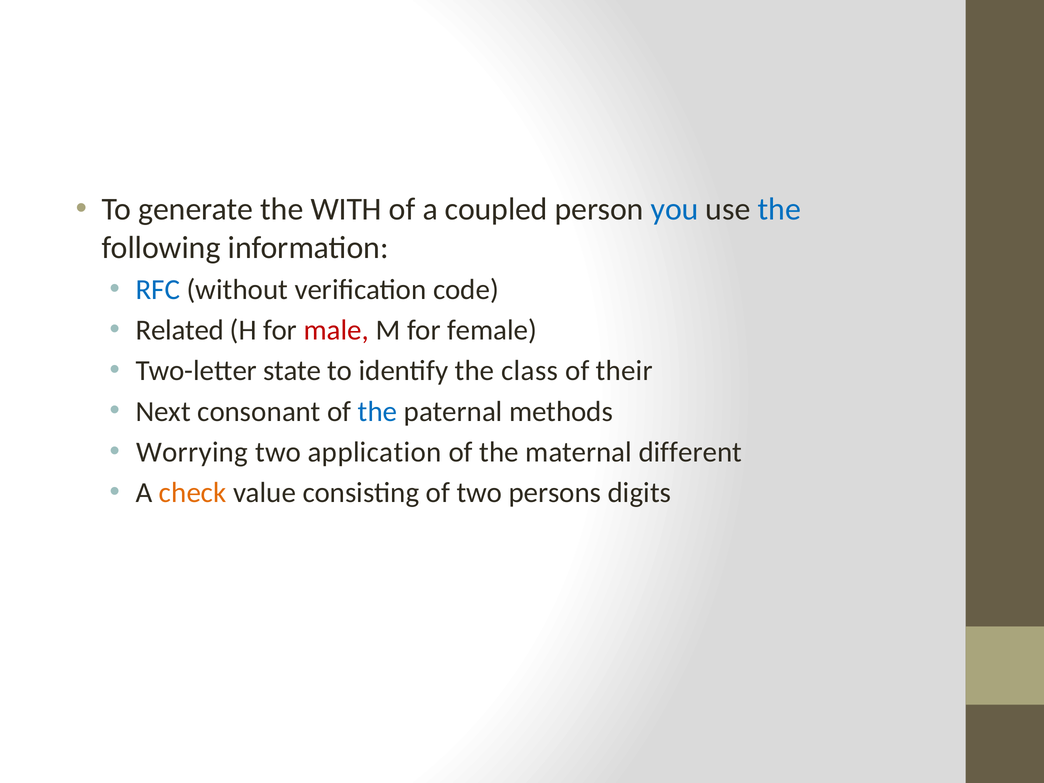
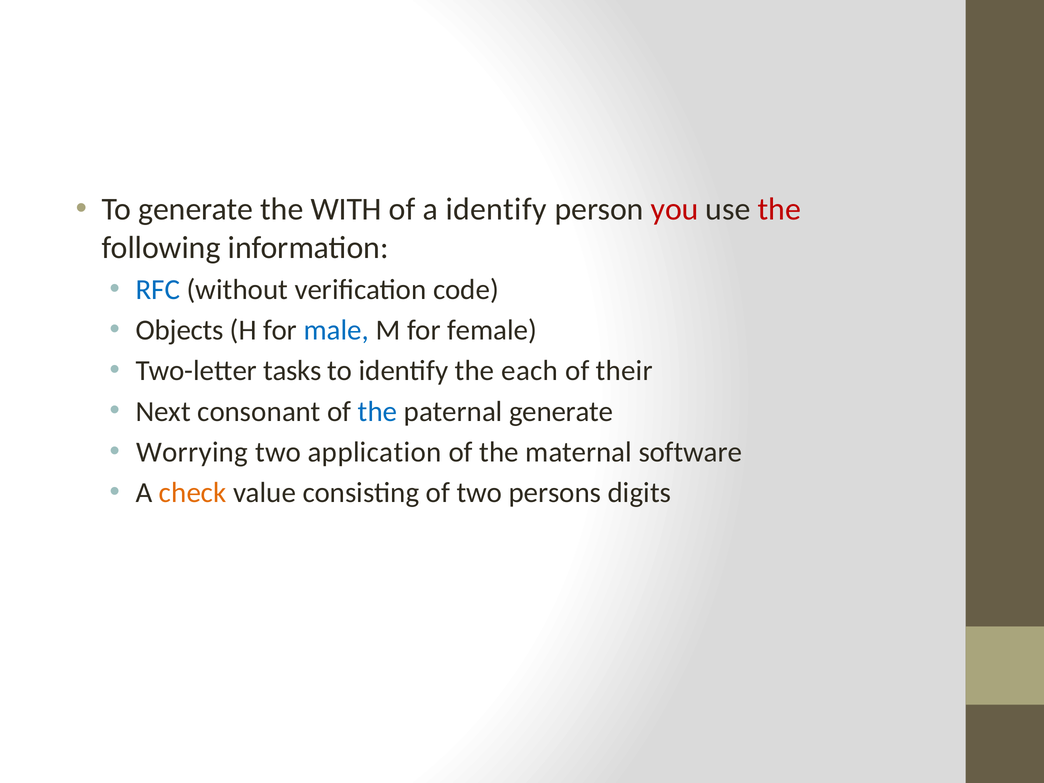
a coupled: coupled -> identify (496, 209)
you colour: blue -> red (675, 209)
the colour: blue -> red (779, 209)
Related: Related -> Objects (180, 330)
male colour: red -> blue (336, 330)
state: state -> tasks (292, 371)
class: class -> each (530, 371)
paternal methods: methods -> generate (561, 412)
different: different -> software (690, 452)
